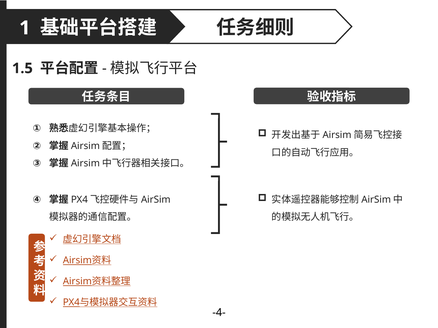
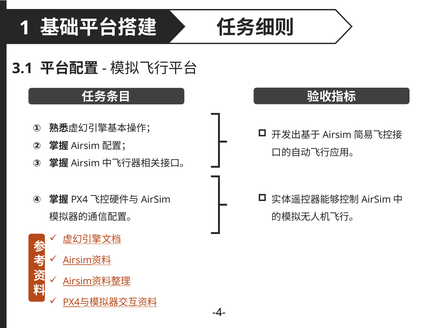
1.5: 1.5 -> 3.1 (22, 68)
